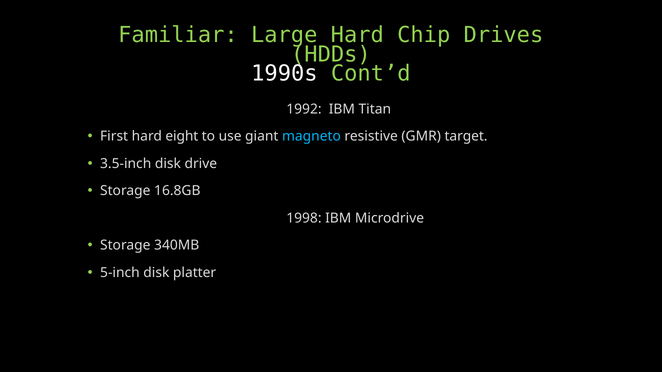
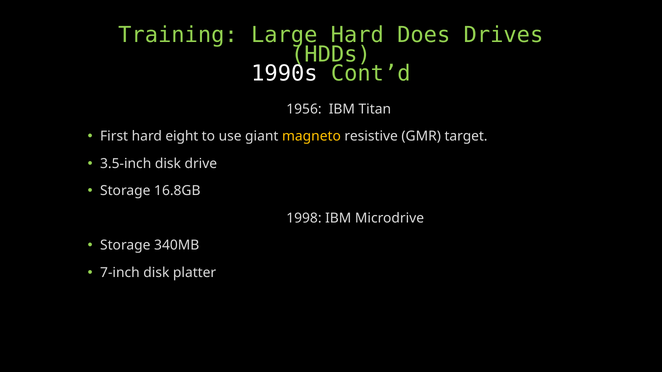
Familiar: Familiar -> Training (178, 35)
Chip: Chip -> Does (424, 35)
1992: 1992 -> 1956 (304, 109)
magneto colour: light blue -> yellow (311, 136)
5-inch: 5-inch -> 7-inch (120, 273)
